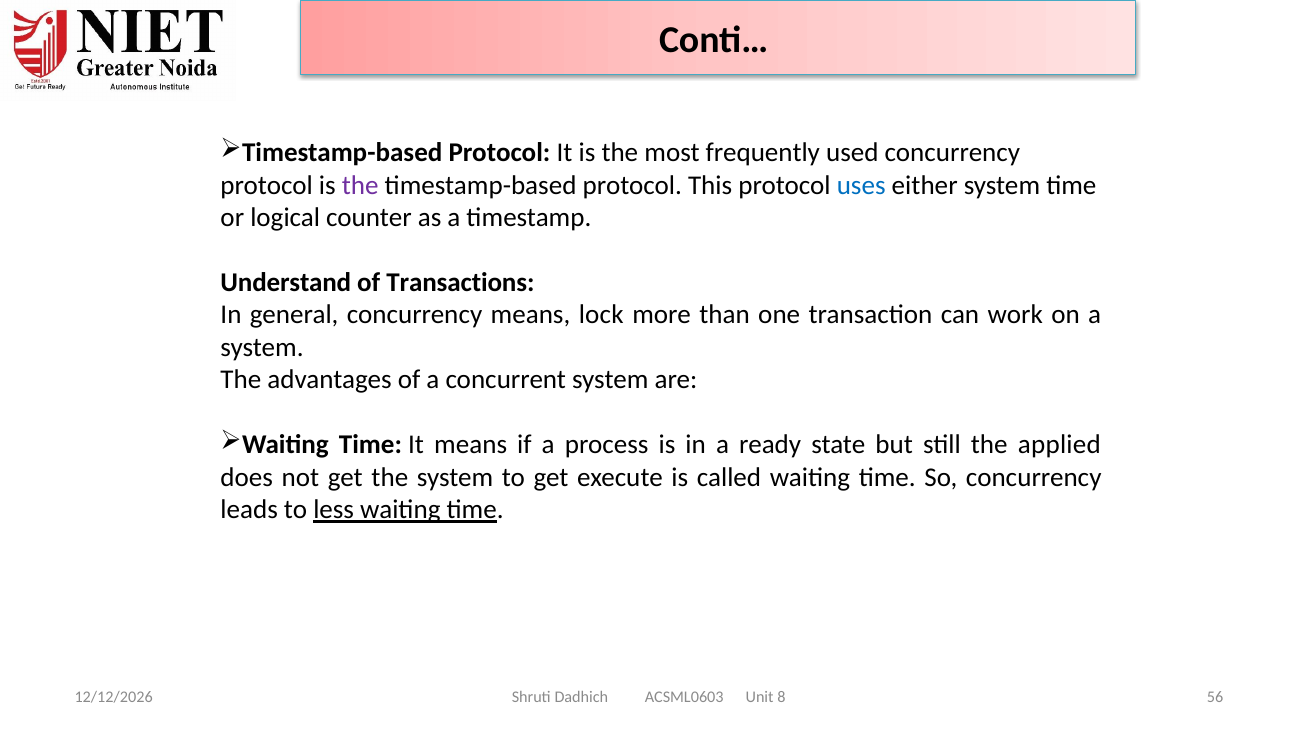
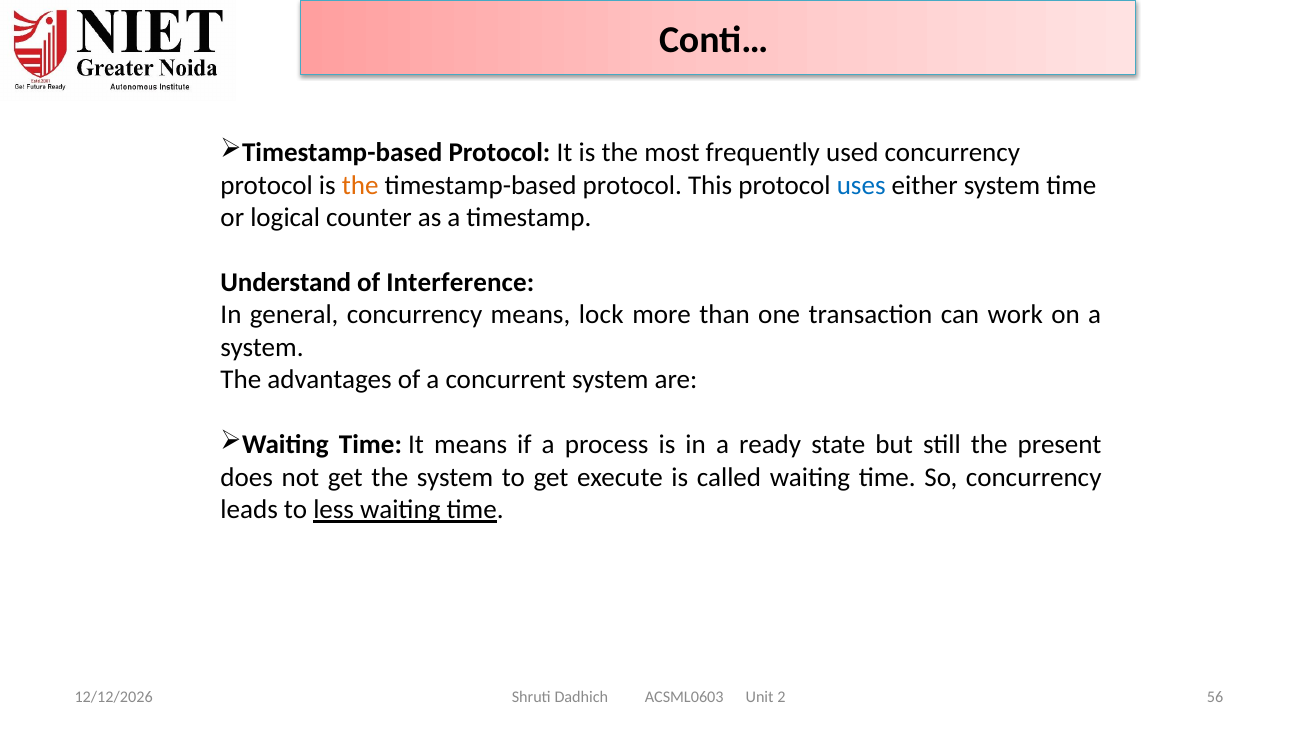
the colour: purple -> orange (360, 185)
Transactions: Transactions -> Interference (460, 283)
applied: applied -> present (1060, 445)
8: 8 -> 2 (781, 697)
